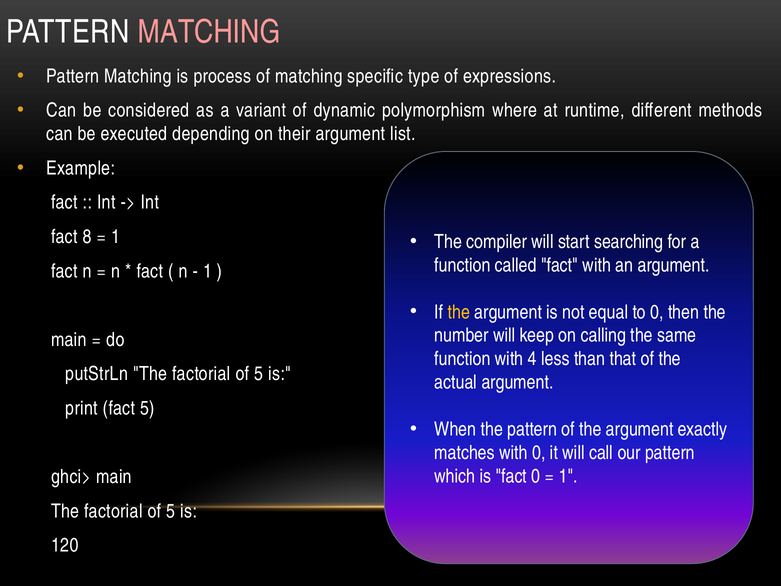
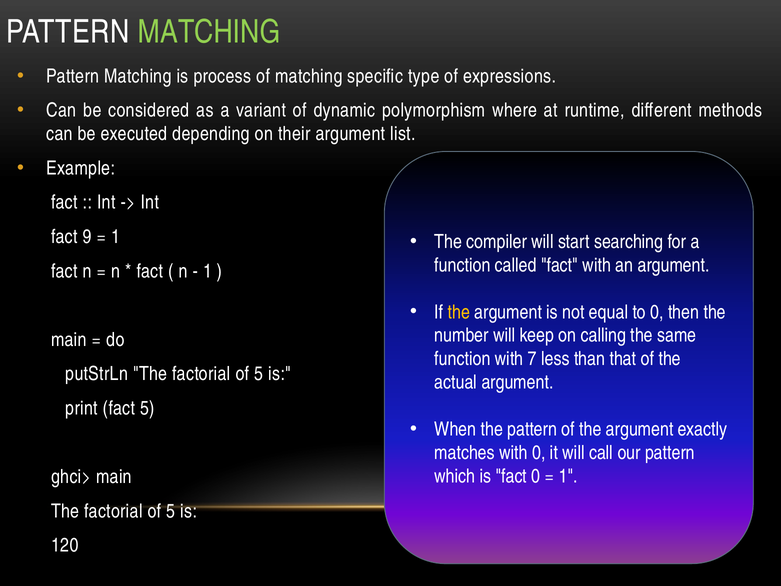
MATCHING colour: pink -> light green (209, 32)
8: 8 -> 9 (87, 237)
4: 4 -> 7 (532, 359)
